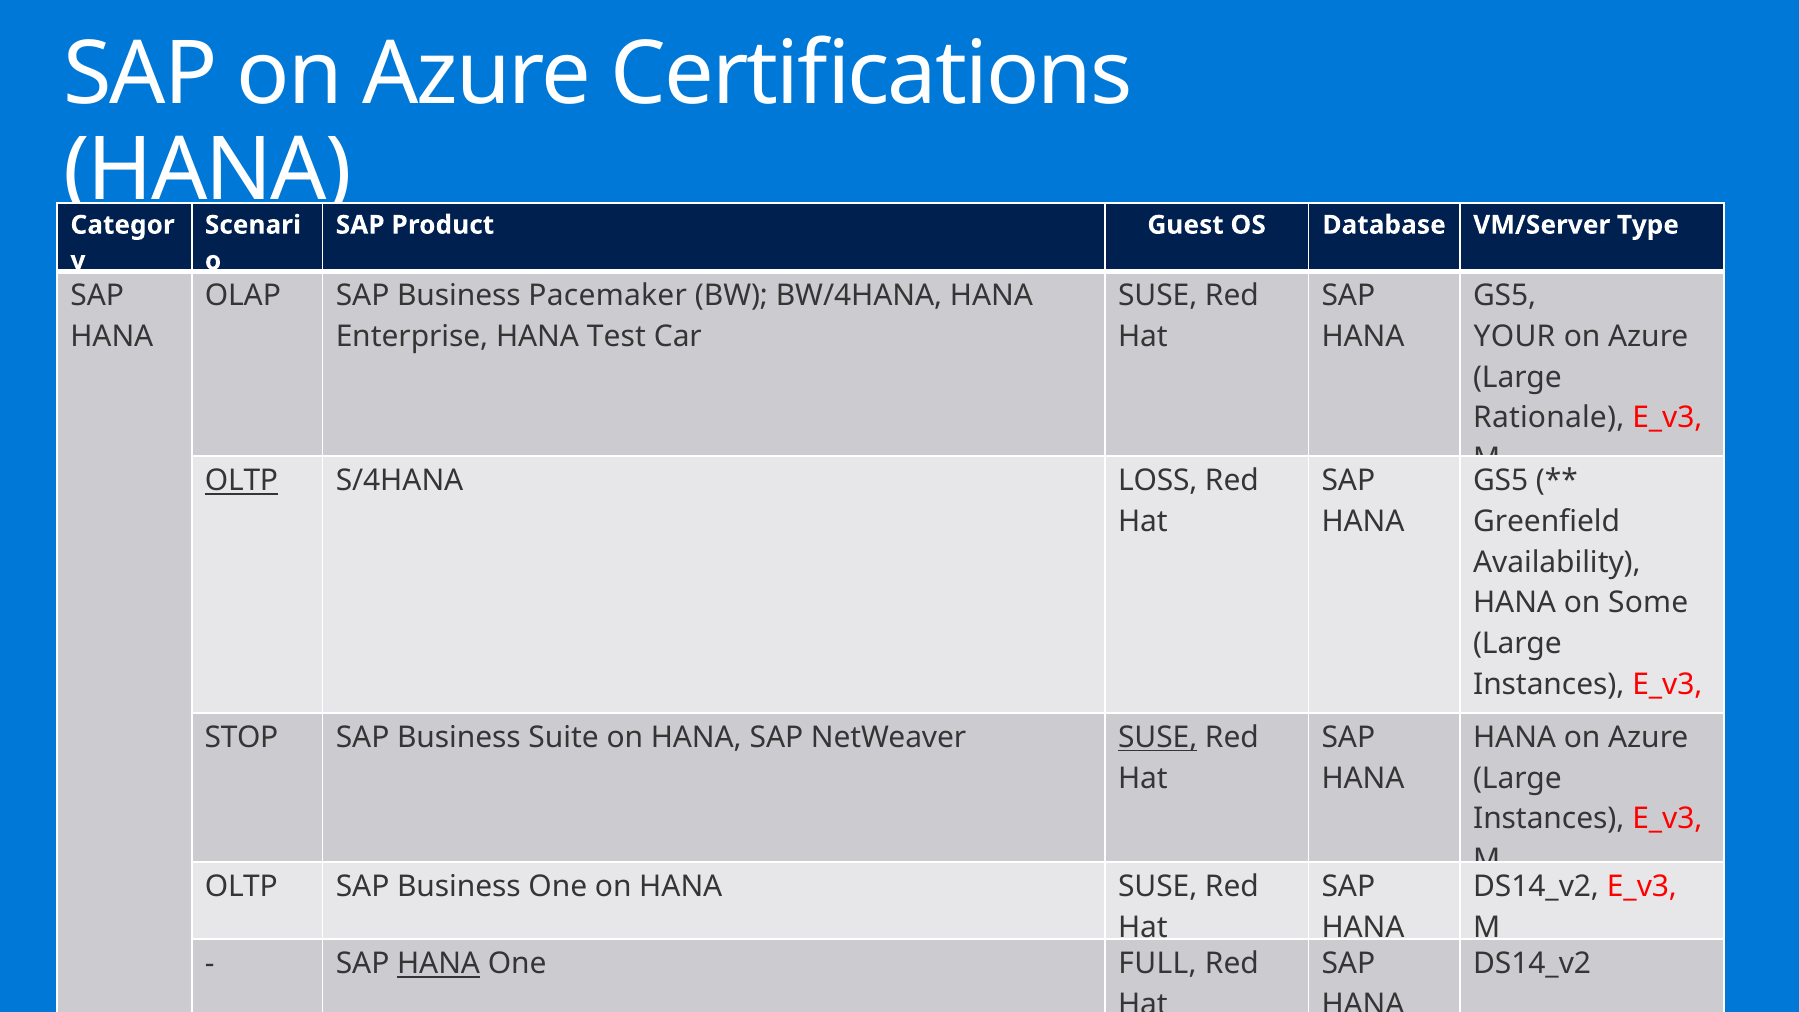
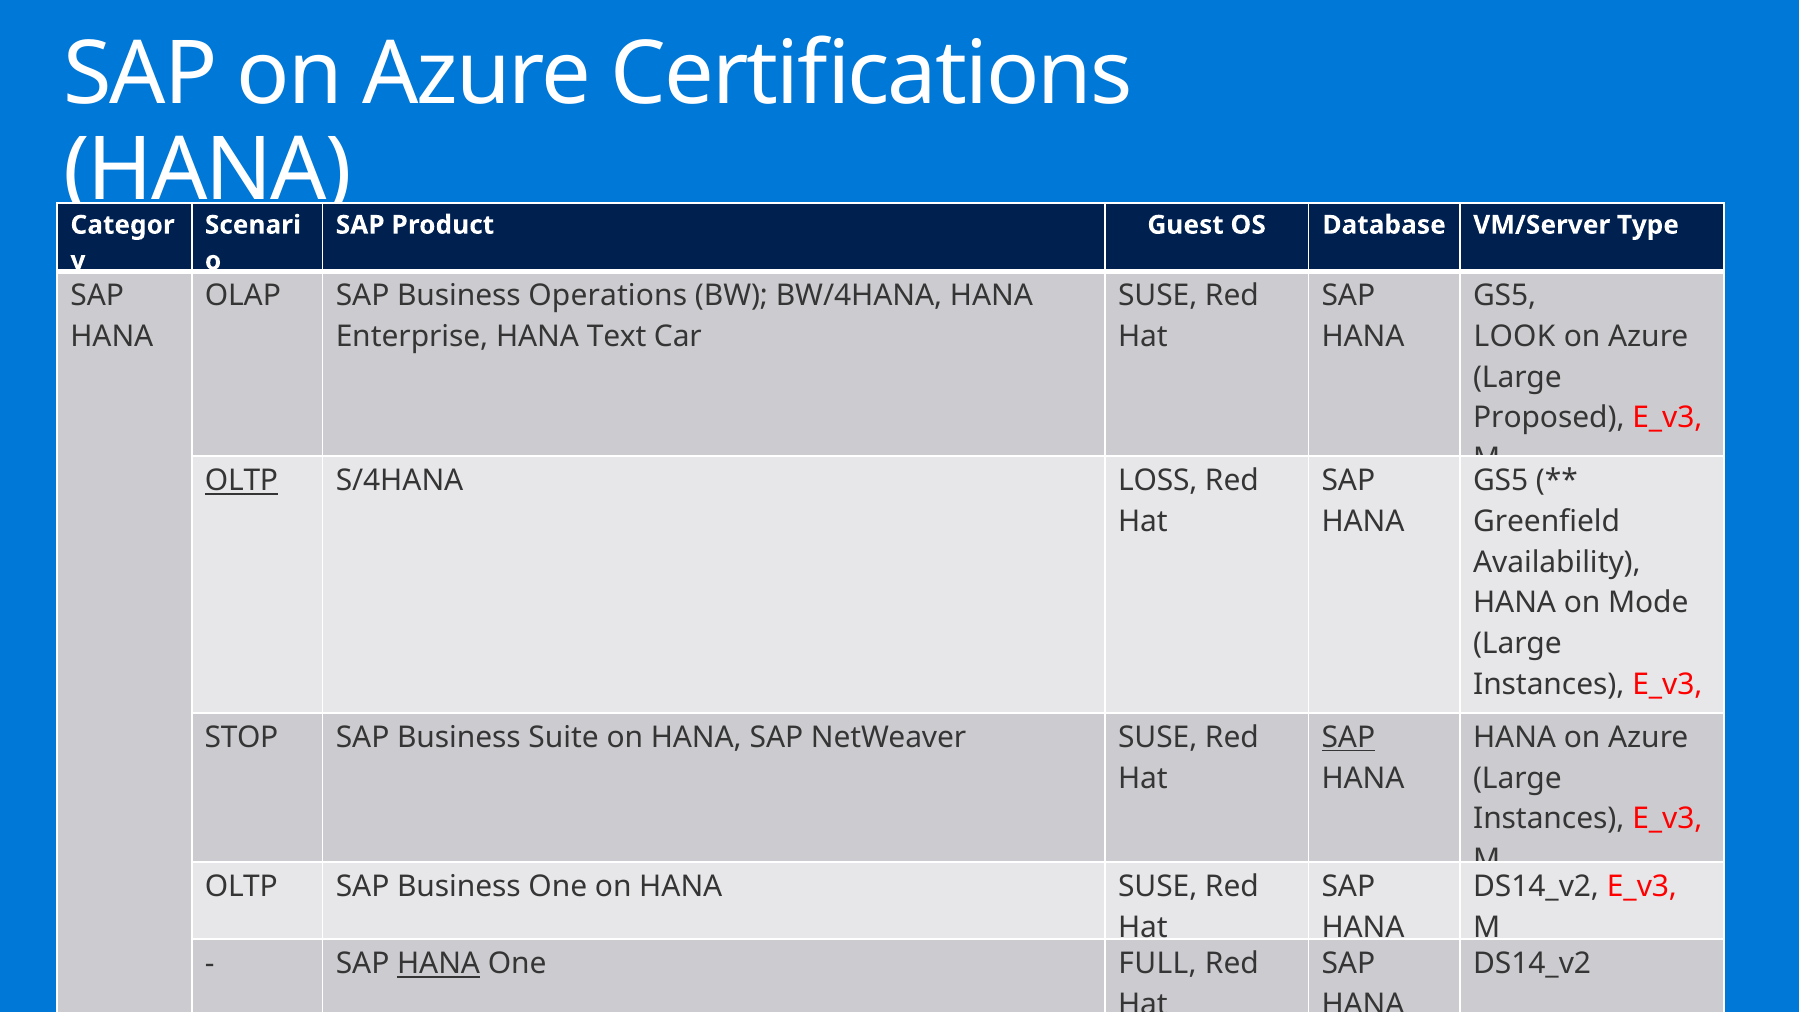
Pacemaker: Pacemaker -> Operations (608, 296)
HANA Test: Test -> Text (617, 336)
YOUR: YOUR -> LOOK (1514, 336)
Rationale: Rationale -> Proposed (1549, 418)
Some: Some -> Mode (1648, 603)
SUSE underline: present -> none (1158, 738)
SAP underline: none -> present (1348, 738)
